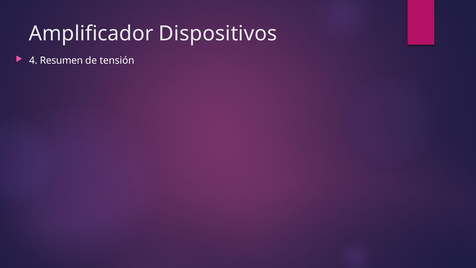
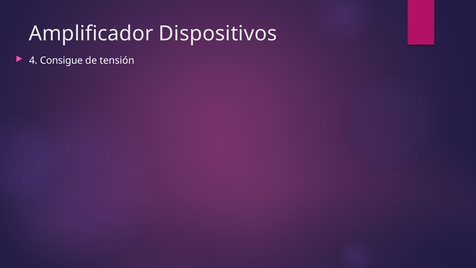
Resumen: Resumen -> Consigue (61, 61)
